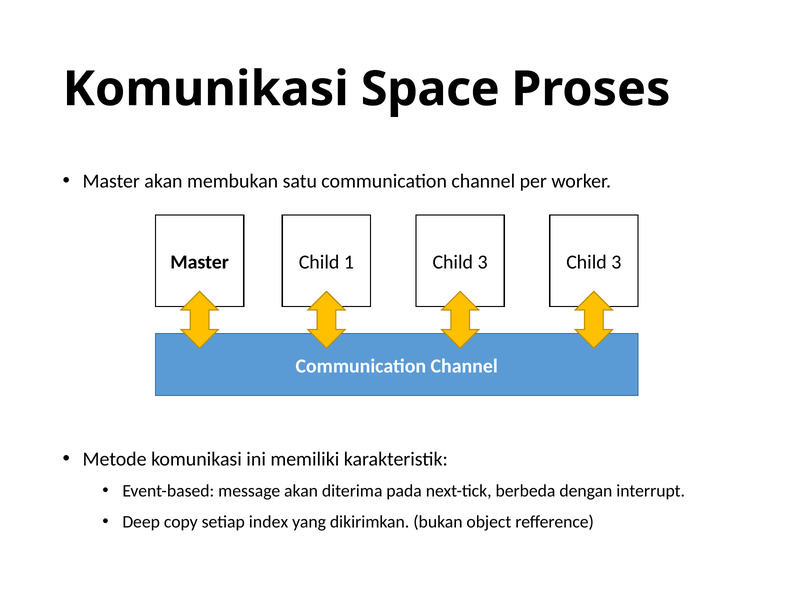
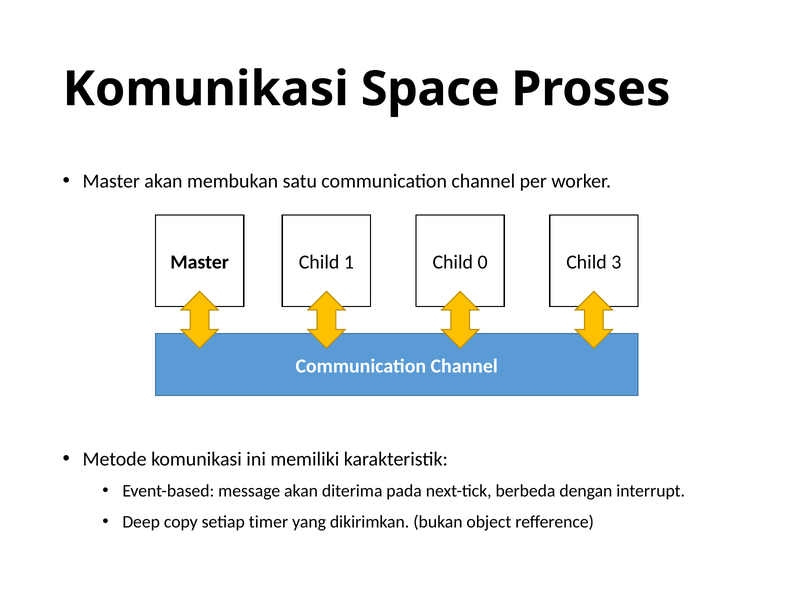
1 Child 3: 3 -> 0 (483, 262)
index: index -> timer (268, 522)
